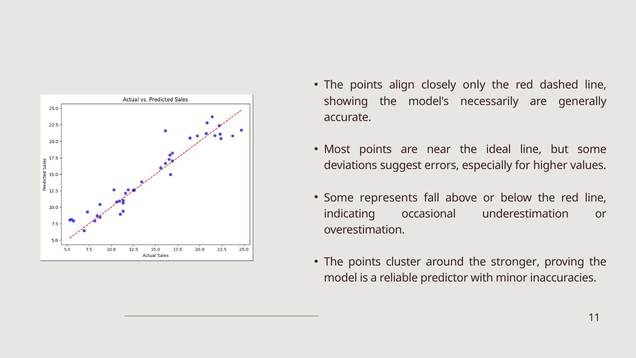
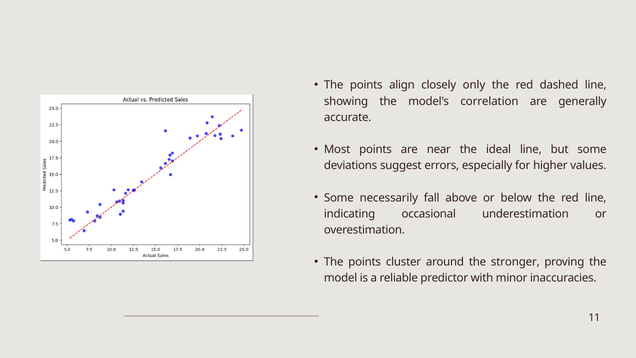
necessarily: necessarily -> correlation (489, 101)
represents: represents -> necessarily (389, 198)
